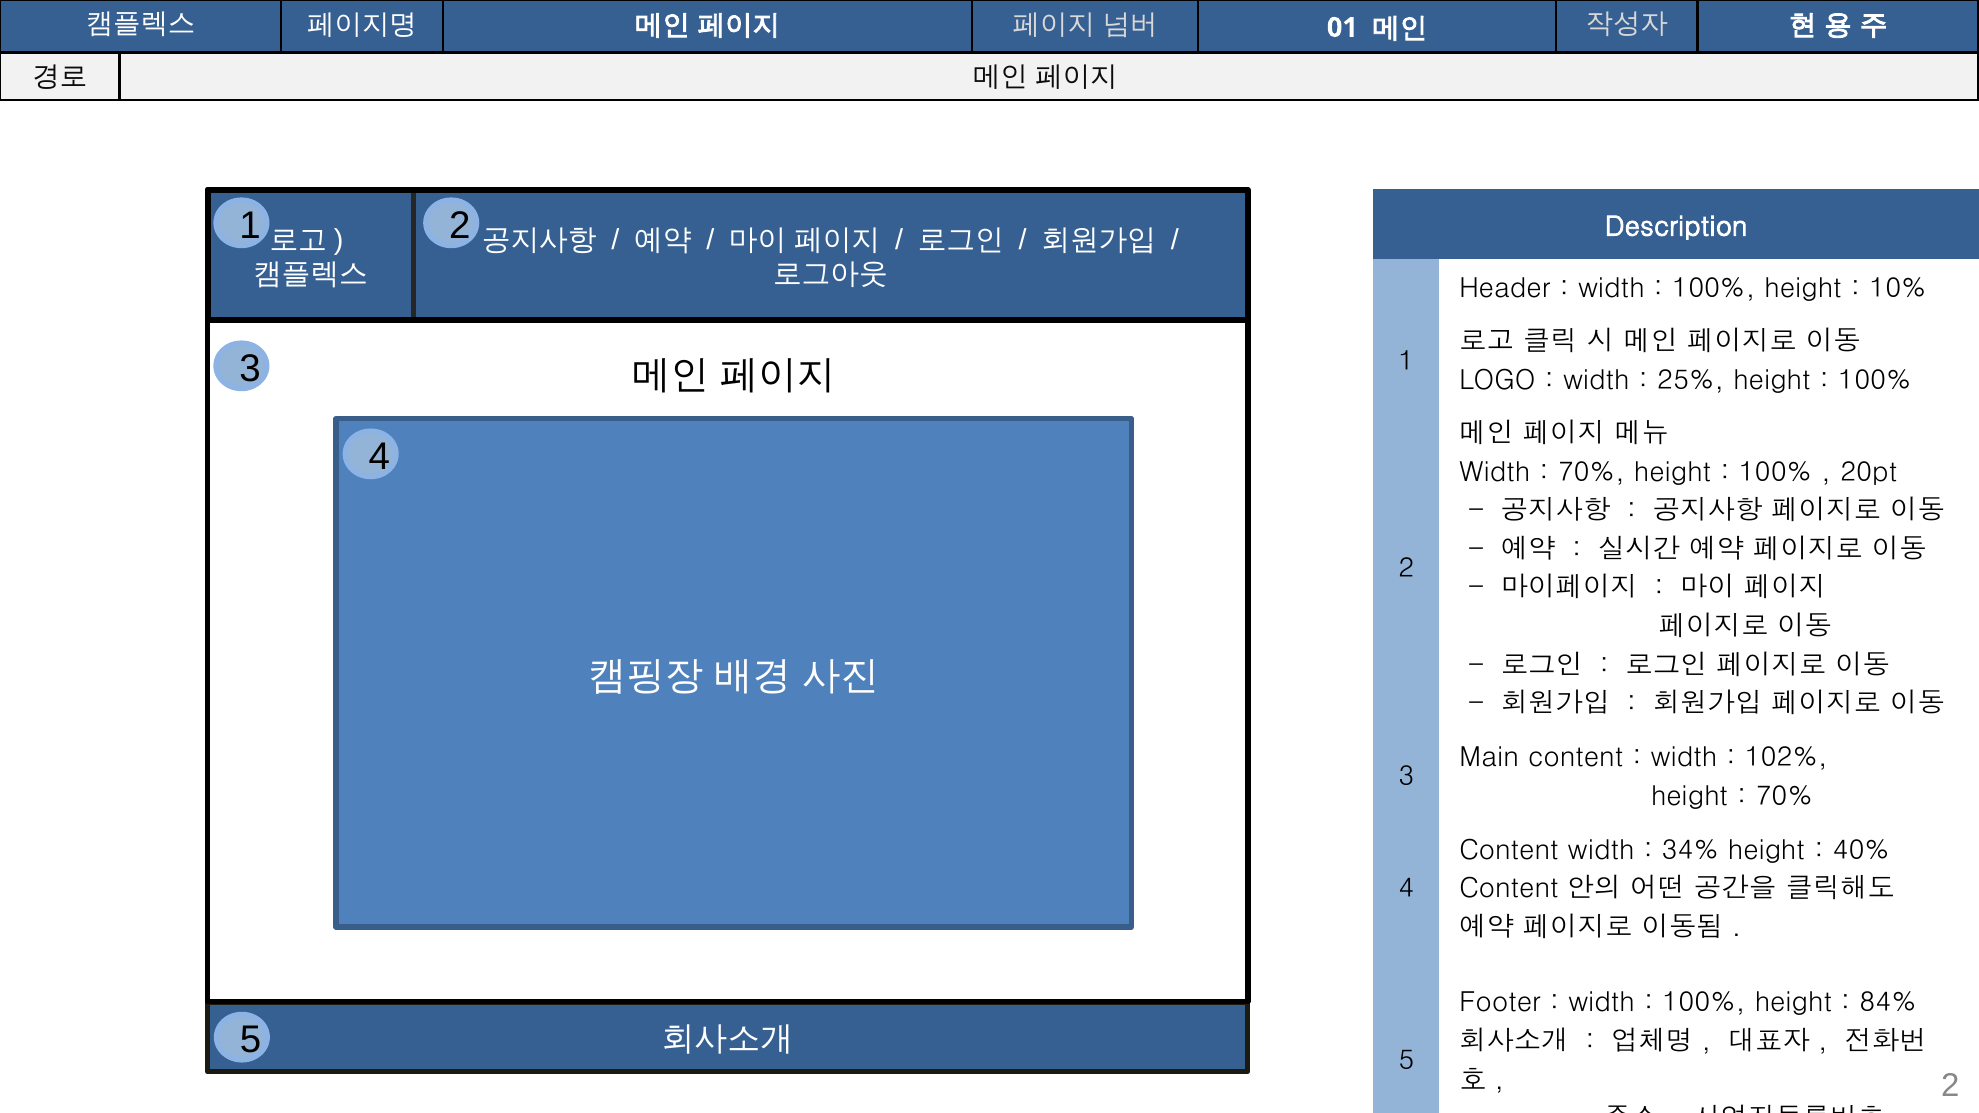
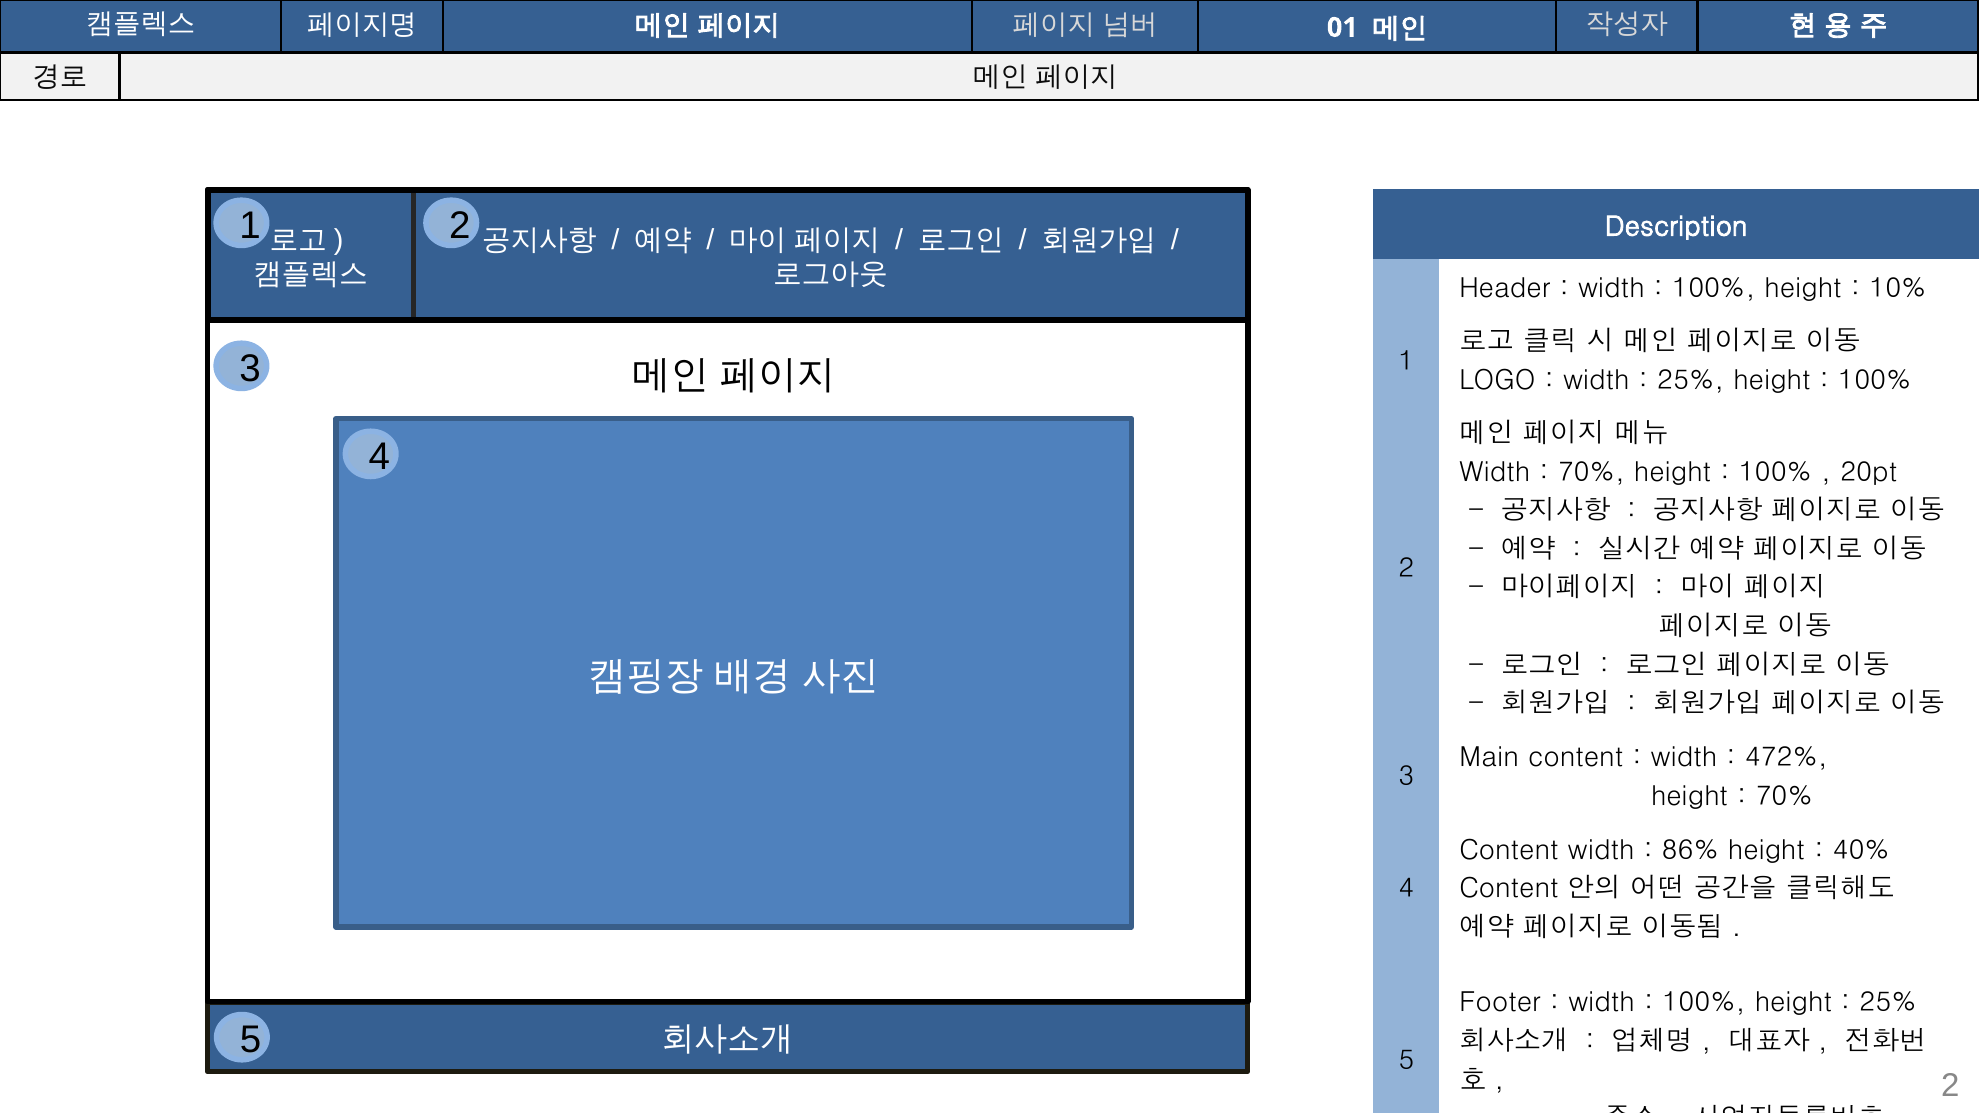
102%: 102% -> 472% (1786, 758)
34%: 34% -> 86% (1690, 850)
84%: 84% -> 25% (1888, 1003)
